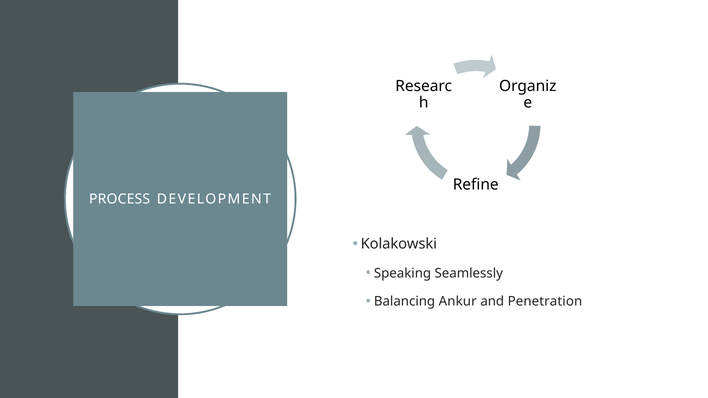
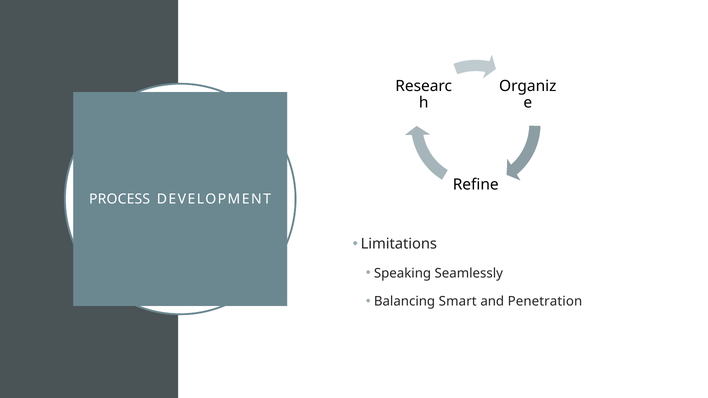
Kolakowski: Kolakowski -> Limitations (399, 244)
Ankur: Ankur -> Smart (458, 302)
